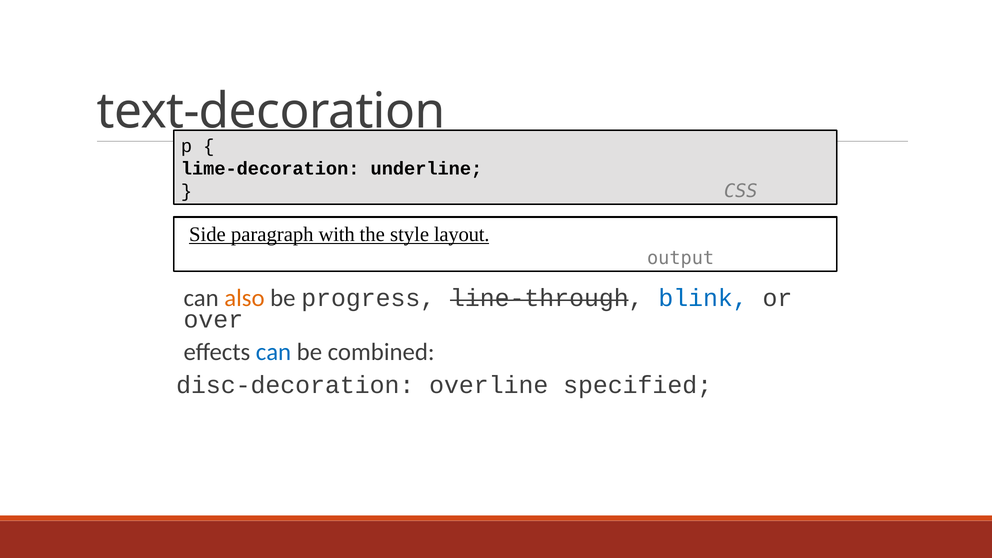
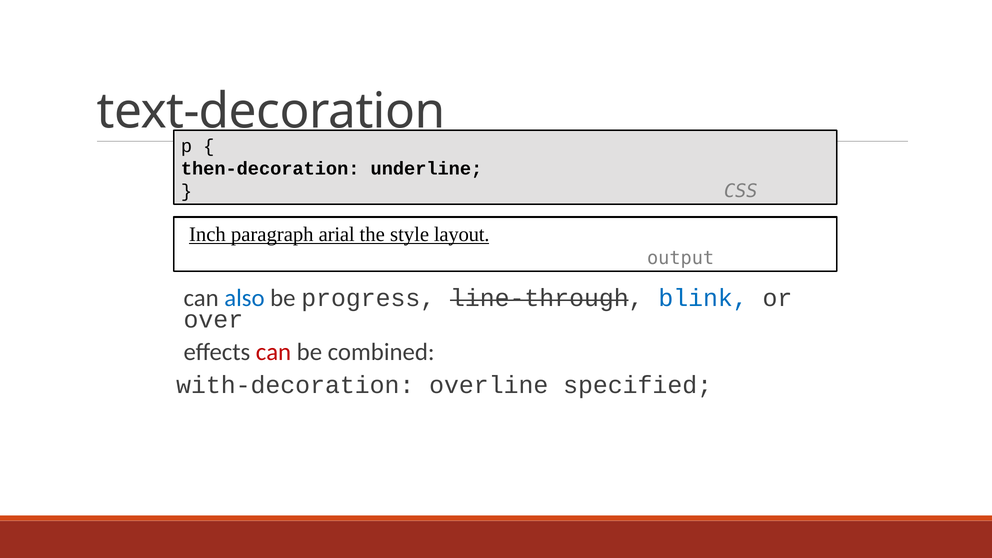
lime-decoration: lime-decoration -> then-decoration (270, 169)
Side: Side -> Inch (207, 235)
with: with -> arial (337, 235)
also colour: orange -> blue (244, 298)
can colour: blue -> red (274, 352)
disc-decoration: disc-decoration -> with-decoration (295, 385)
